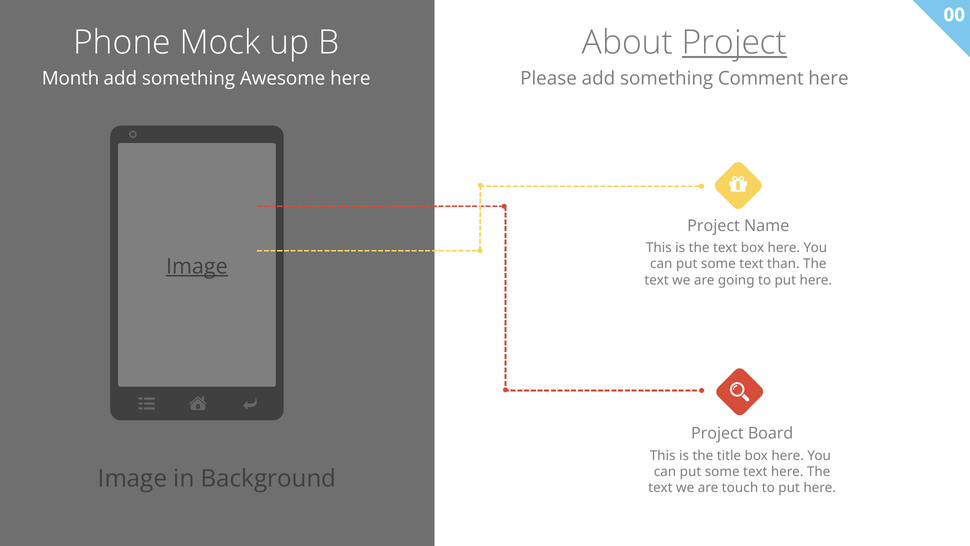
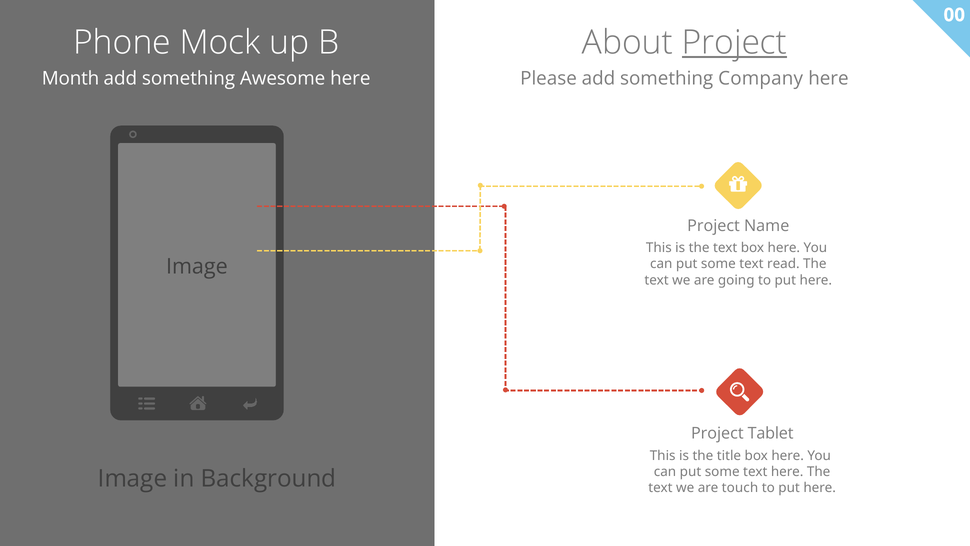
Comment: Comment -> Company (761, 78)
Image underline: present -> none (197, 266)
than: than -> read (783, 264)
Board: Board -> Tablet (771, 433)
